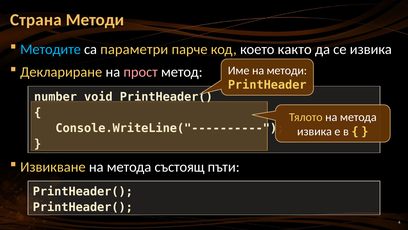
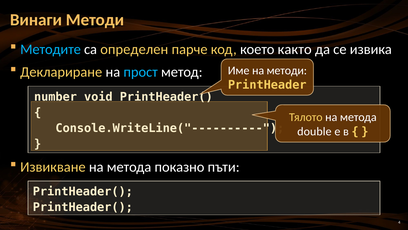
Страна: Страна -> Винаги (36, 20)
параметри: параметри -> определен (134, 49)
прост colour: pink -> light blue (141, 72)
извика: извика -> double (314, 131)
състоящ: състоящ -> показно (179, 167)
